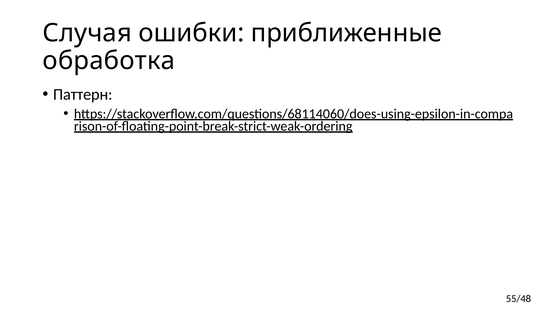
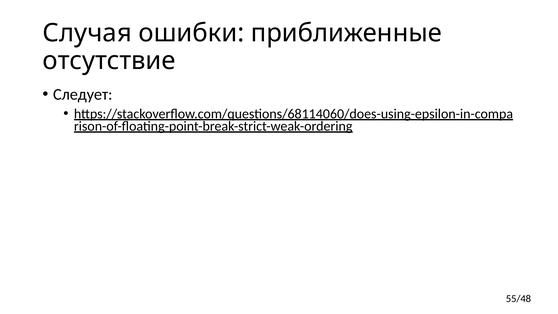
обработка: обработка -> отсутствие (109, 61)
Паттерн: Паттерн -> Следует (83, 94)
